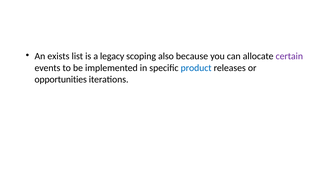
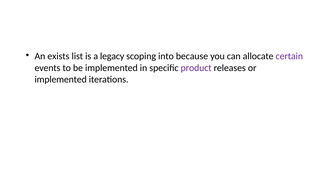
also: also -> into (166, 56)
product colour: blue -> purple (196, 68)
opportunities: opportunities -> implemented (61, 79)
